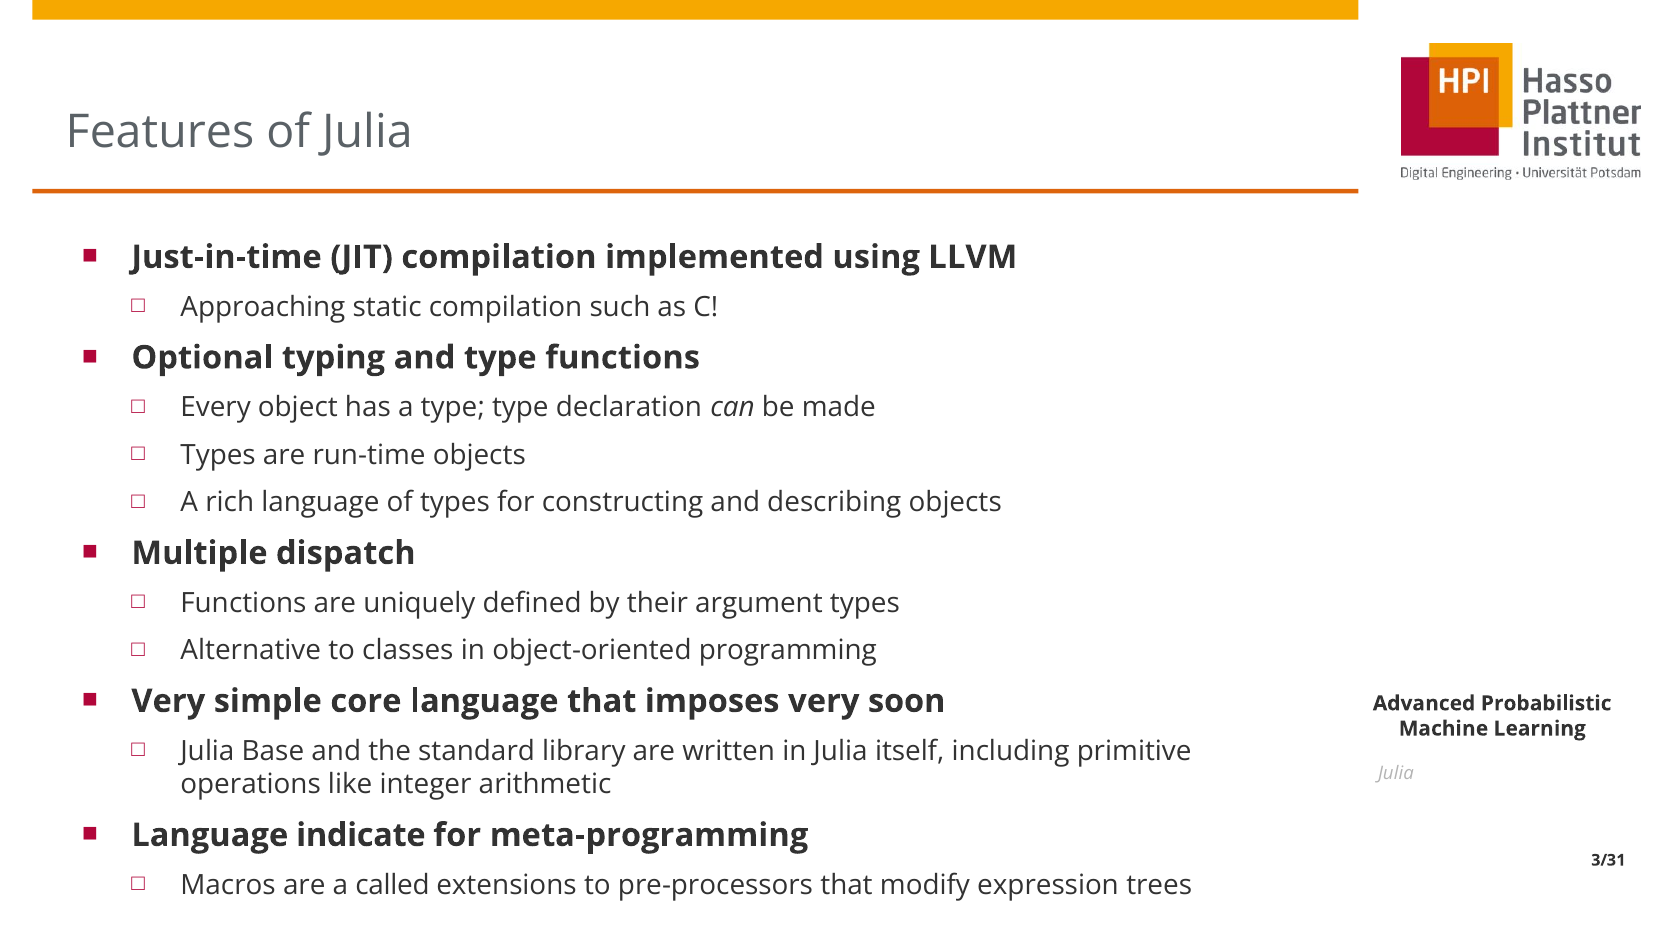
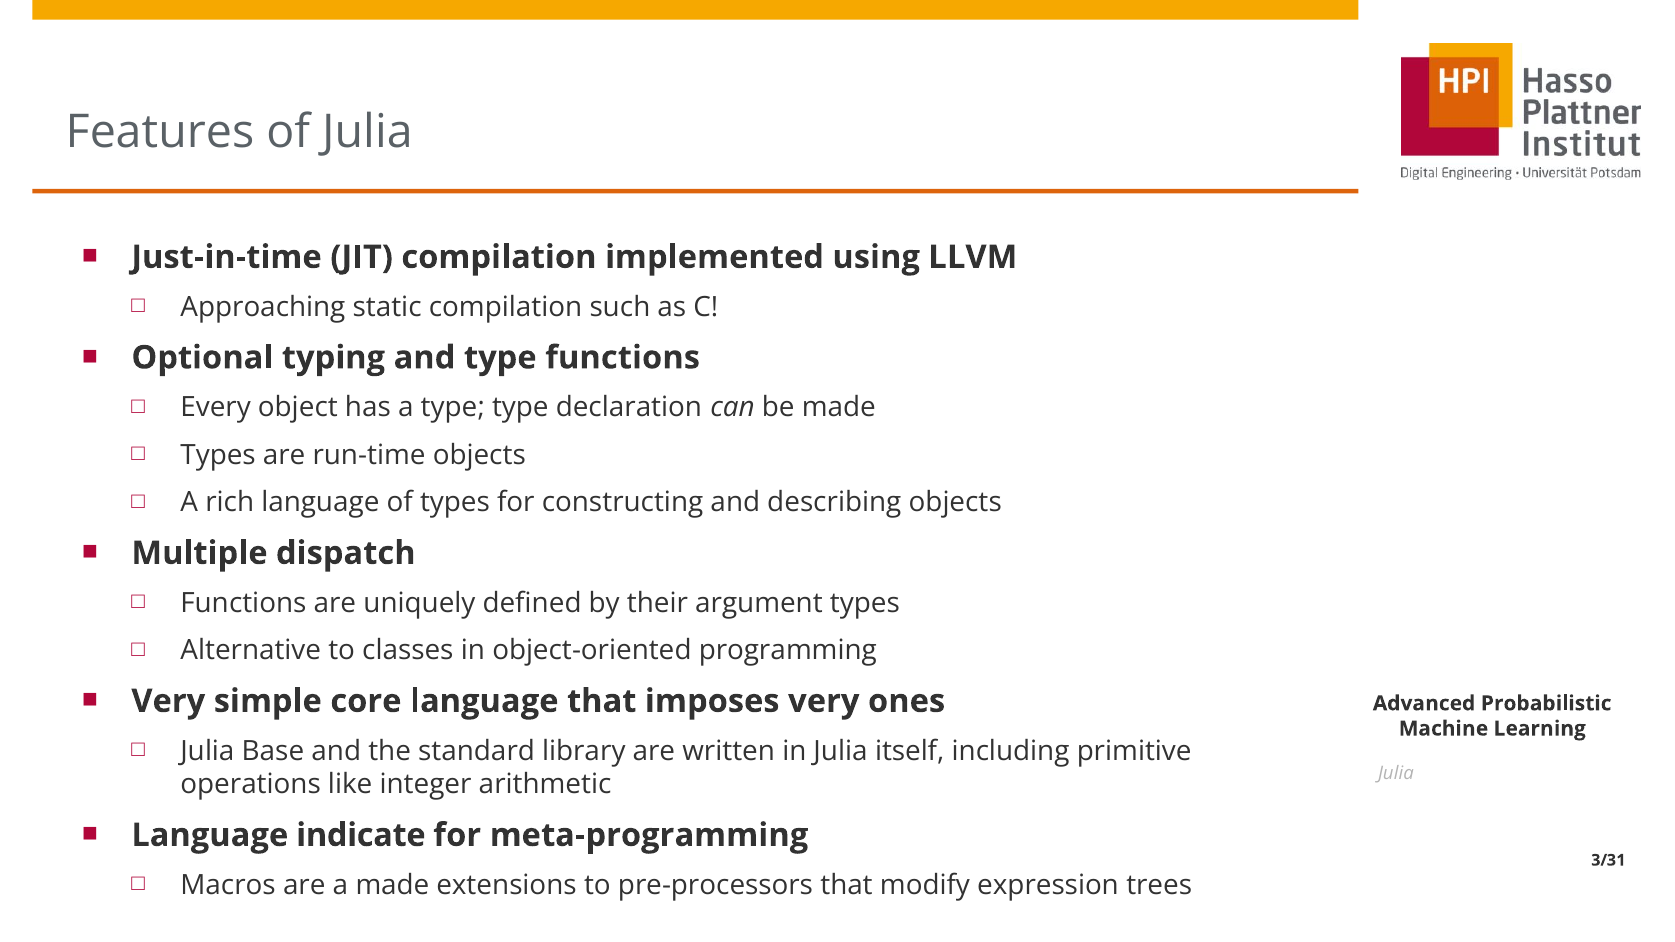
soon: soon -> ones (907, 701)
a called: called -> made (392, 885)
